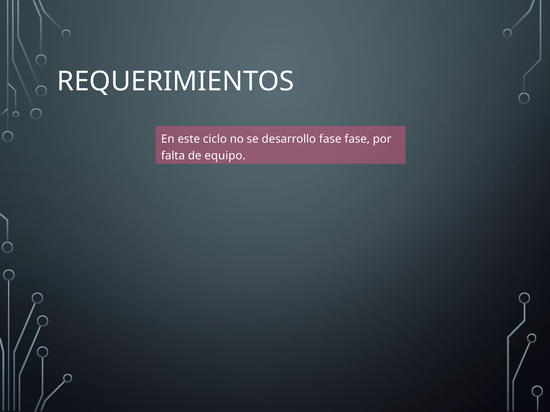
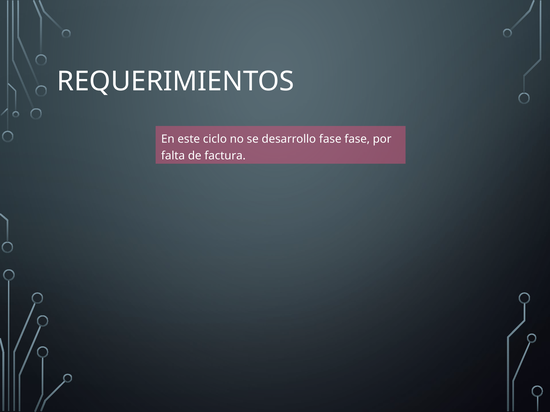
equipo: equipo -> factura (225, 156)
